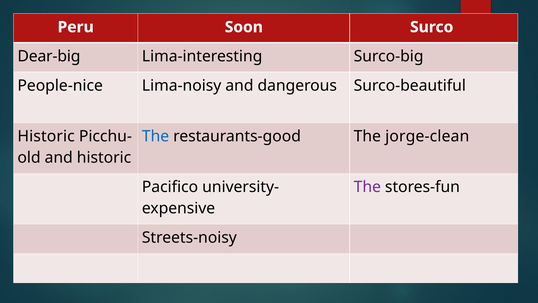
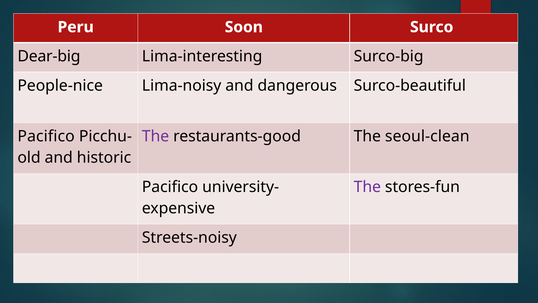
Historic: Historic -> Pacifico (46, 136)
The colour: blue -> purple (156, 136)
jorge-clean: jorge-clean -> seoul-clean (427, 136)
